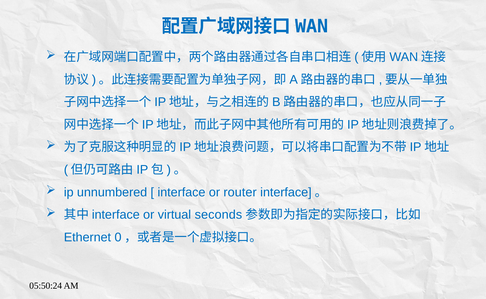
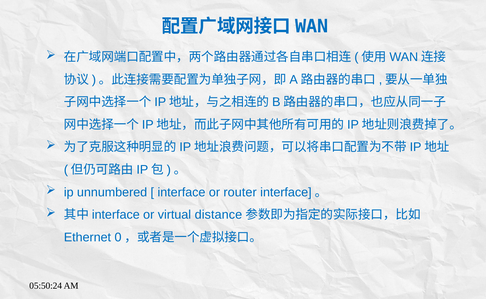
seconds: seconds -> distance (218, 215)
